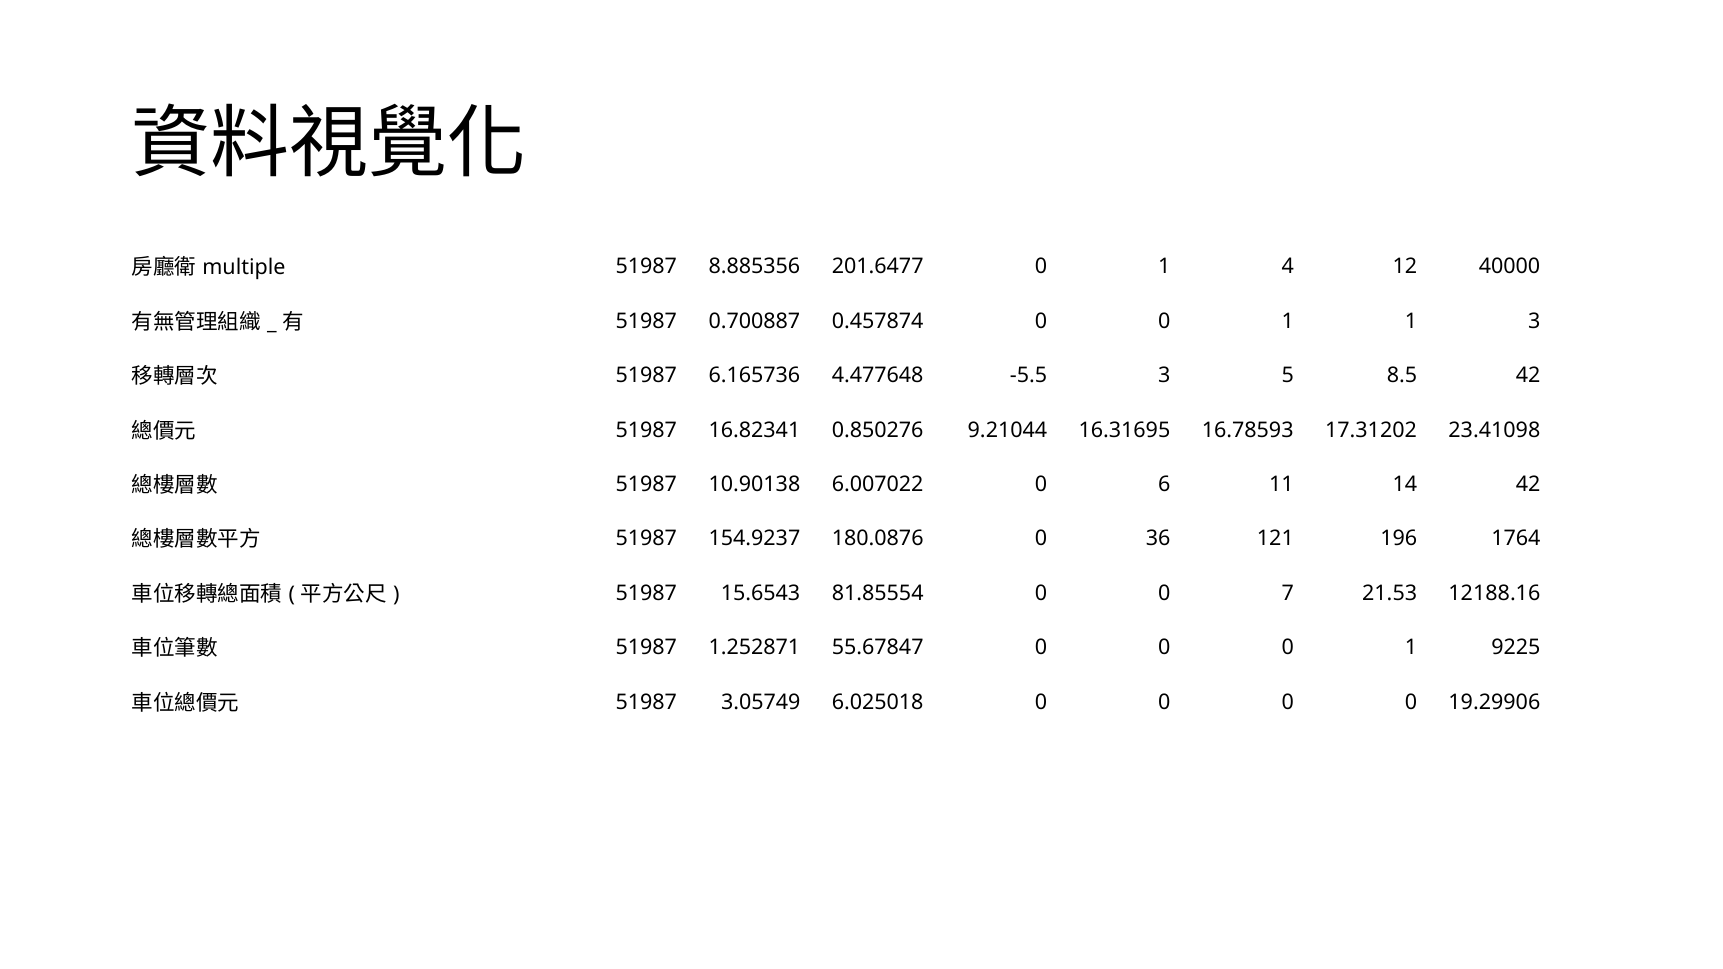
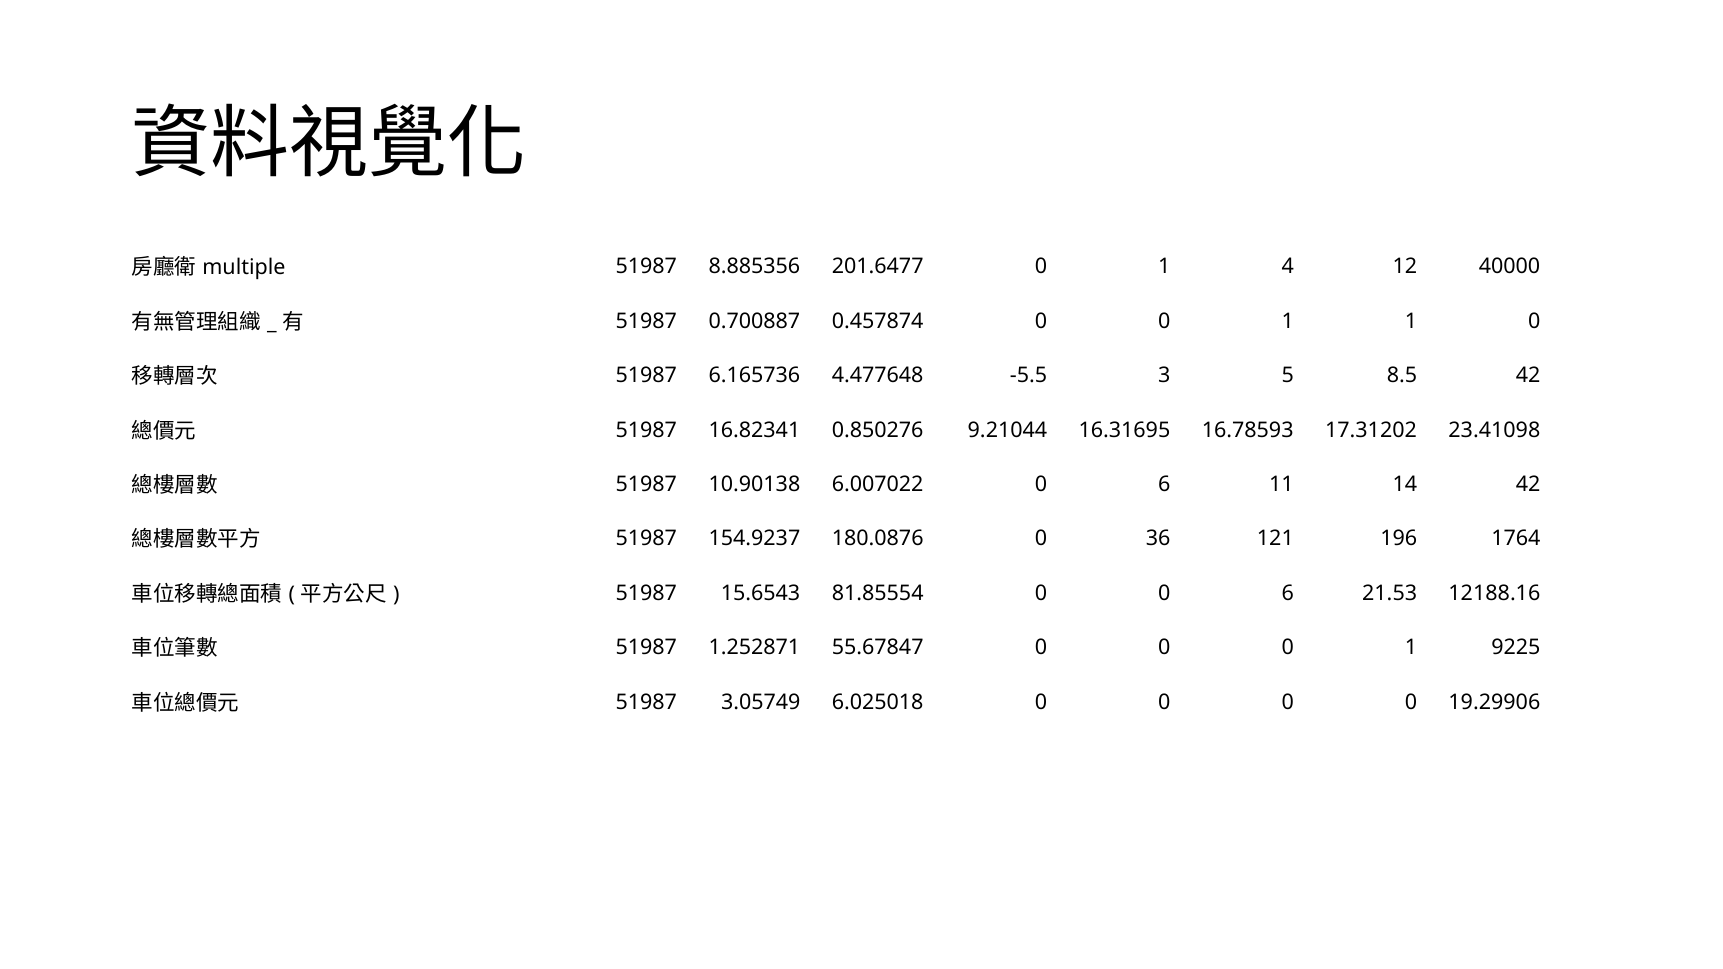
1 3: 3 -> 0 (1534, 321)
0 0 7: 7 -> 6 (1288, 593)
